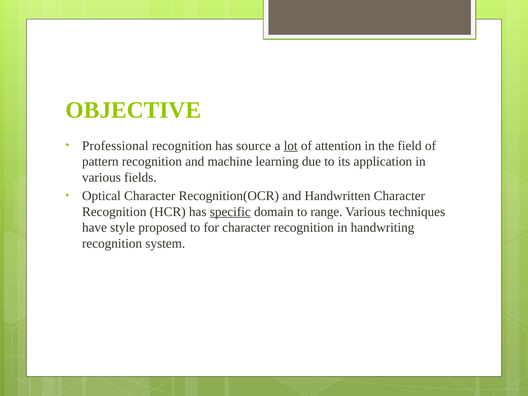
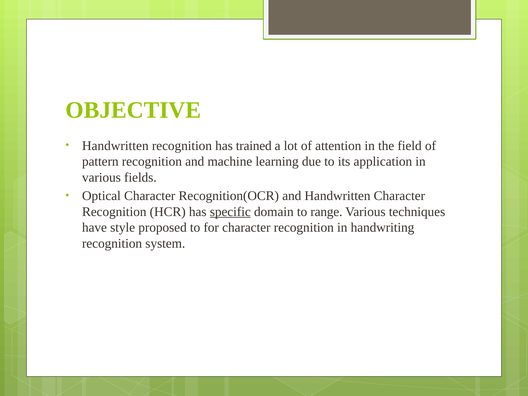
Professional: Professional -> Handwritten (115, 146)
source: source -> trained (254, 146)
lot underline: present -> none (291, 146)
